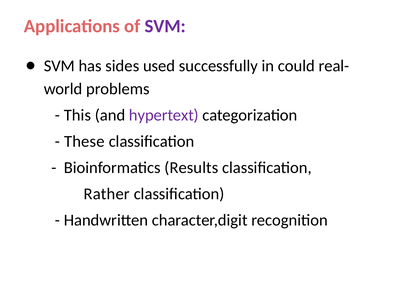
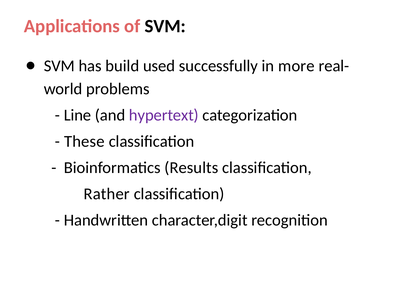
SVM colour: purple -> black (165, 26)
sides: sides -> build (122, 66)
could: could -> more (296, 66)
This: This -> Line (78, 115)
